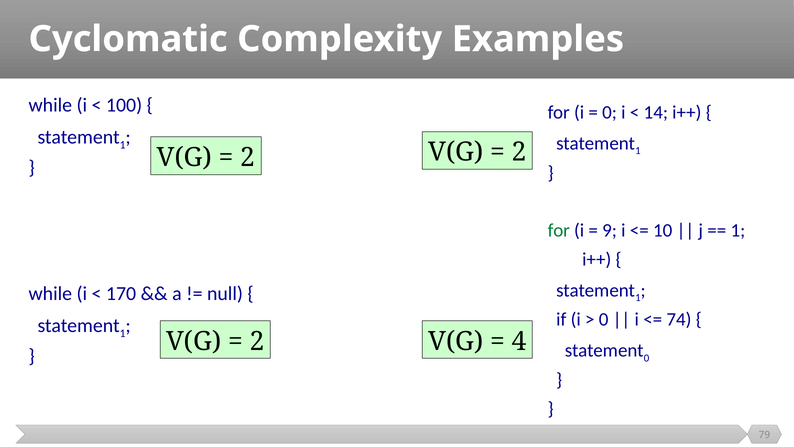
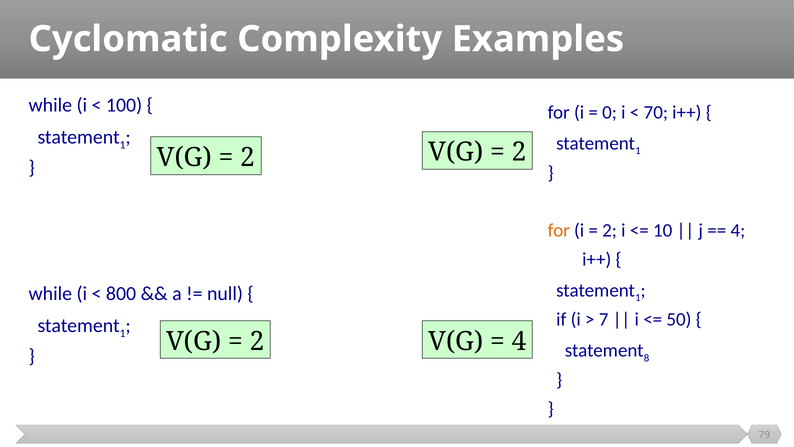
14: 14 -> 70 (656, 112)
for colour: green -> orange (559, 230)
9: 9 -> 2 (610, 230)
1: 1 -> 4 (738, 230)
170: 170 -> 800 (121, 293)
0: 0 -> 7 (604, 319)
74: 74 -> 50 (679, 319)
0: 0 -> 8 (646, 358)
